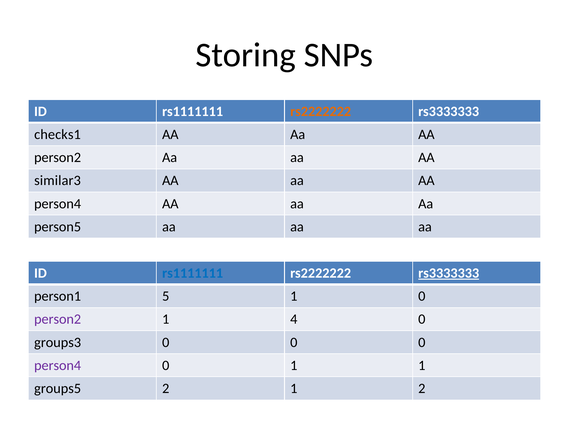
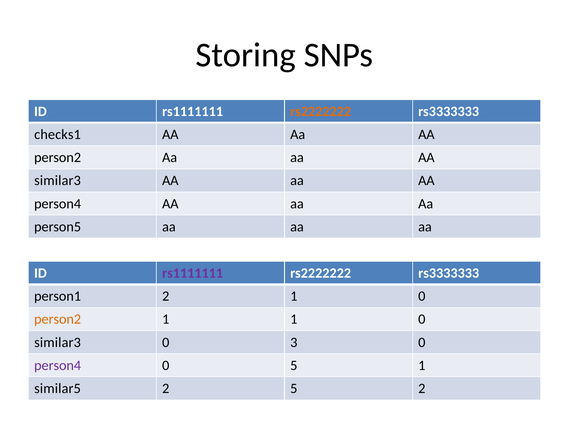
rs1111111 colour: blue -> purple (193, 273)
rs3333333 underline: present -> none (449, 273)
person1 5: 5 -> 2 (166, 296)
person2 colour: purple -> orange (58, 319)
1 4: 4 -> 1 (294, 319)
groups3: groups3 -> similar3 (58, 342)
0: 0 -> 3 (294, 342)
0 1: 1 -> 5 (294, 365)
groups5: groups5 -> similar5 (58, 388)
2 1: 1 -> 5 (294, 388)
